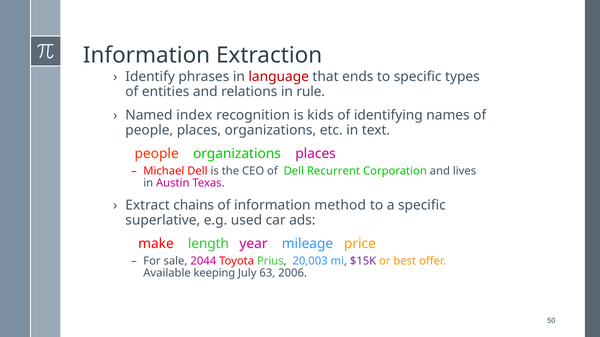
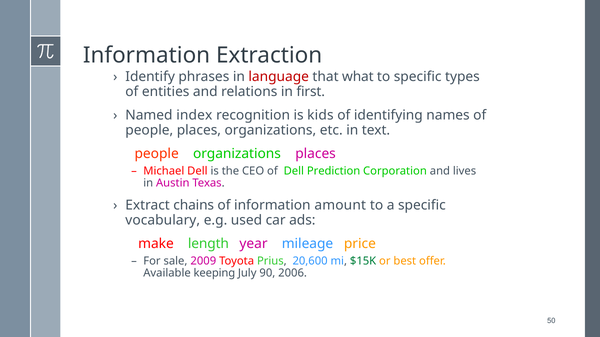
ends: ends -> what (358, 77)
rule: rule -> first (311, 92)
Recurrent: Recurrent -> Prediction (334, 171)
method: method -> amount (340, 206)
superlative: superlative -> vocabulary (163, 221)
2044: 2044 -> 2009 (203, 261)
20,003: 20,003 -> 20,600 (310, 261)
$15K colour: purple -> green (363, 261)
63: 63 -> 90 (267, 274)
